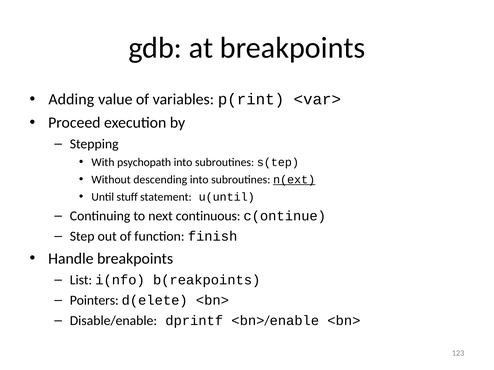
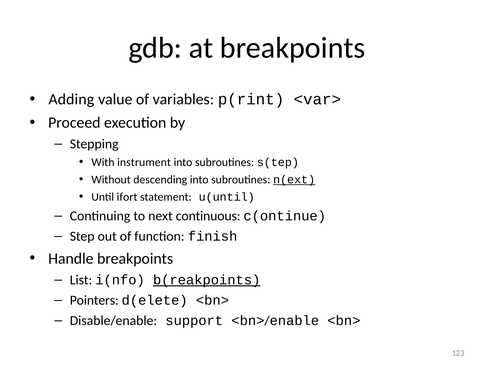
psychopath: psychopath -> instrument (144, 163)
stuff: stuff -> ifort (127, 197)
b(reakpoints underline: none -> present (207, 280)
dprintf: dprintf -> support (194, 321)
